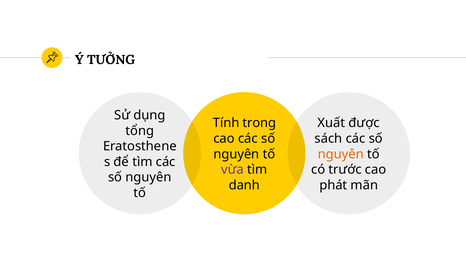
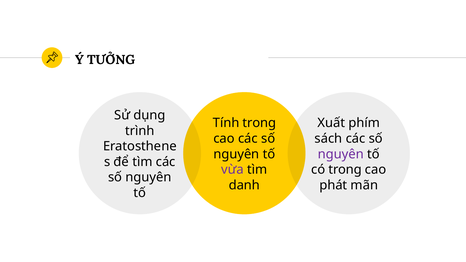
được: được -> phím (364, 123)
tổng: tổng -> trình (140, 131)
nguyên colour: orange -> purple (341, 154)
có trước: trước -> trong (345, 170)
